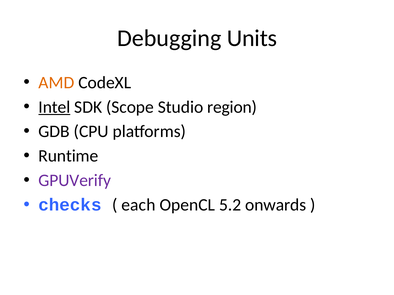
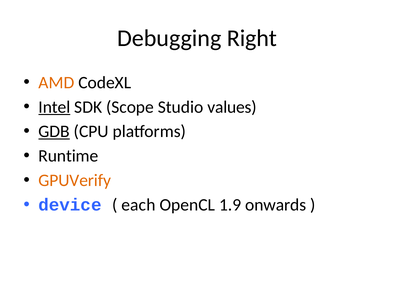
Units: Units -> Right (252, 38)
region: region -> values (232, 107)
GDB underline: none -> present (54, 132)
GPUVerify colour: purple -> orange (75, 181)
checks: checks -> device (70, 205)
5.2: 5.2 -> 1.9 (230, 205)
